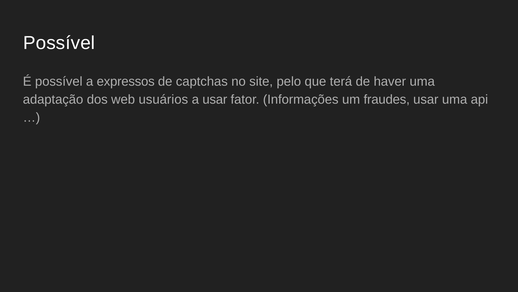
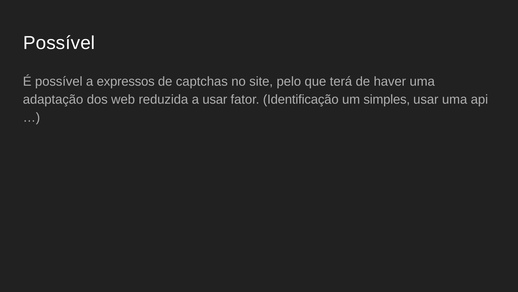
usuários: usuários -> reduzida (163, 99)
Informações: Informações -> Identificação (301, 99)
fraudes: fraudes -> simples (387, 99)
